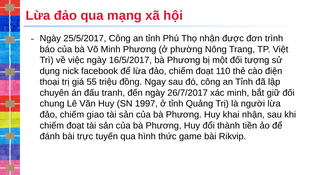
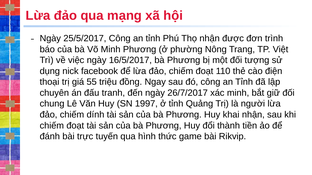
giao: giao -> dính (95, 115)
